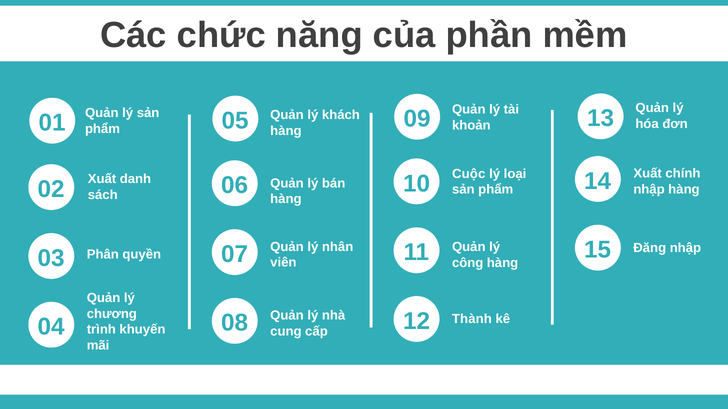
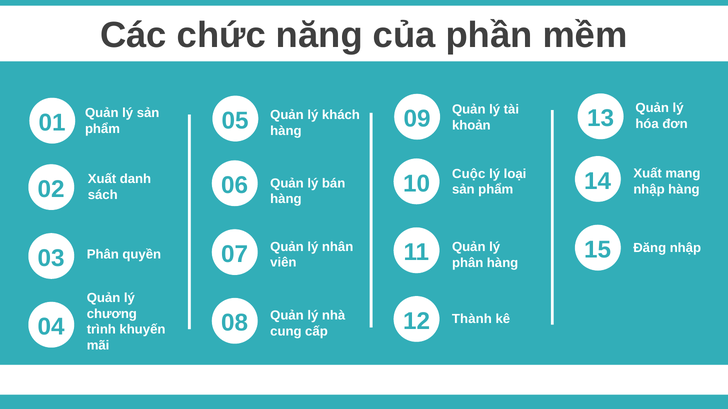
chính: chính -> mang (683, 174)
công: công -> phân (468, 263)
